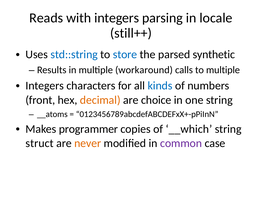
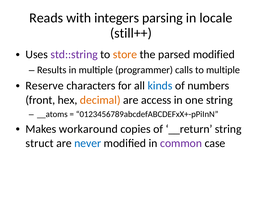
std::string colour: blue -> purple (74, 54)
store colour: blue -> orange (125, 54)
parsed synthetic: synthetic -> modified (214, 54)
workaround: workaround -> programmer (144, 70)
Integers: Integers -> Reserve (45, 85)
choice: choice -> access (156, 100)
programmer: programmer -> workaround (88, 129)
__which: __which -> __return (189, 129)
never colour: orange -> blue (88, 143)
